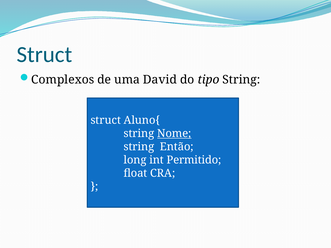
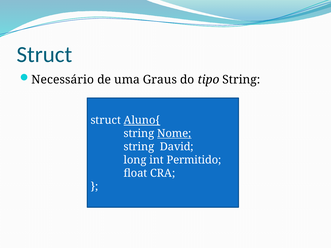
Complexos: Complexos -> Necessário (63, 80)
David: David -> Graus (160, 80)
Aluno{ underline: none -> present (142, 120)
Então: Então -> David (177, 147)
